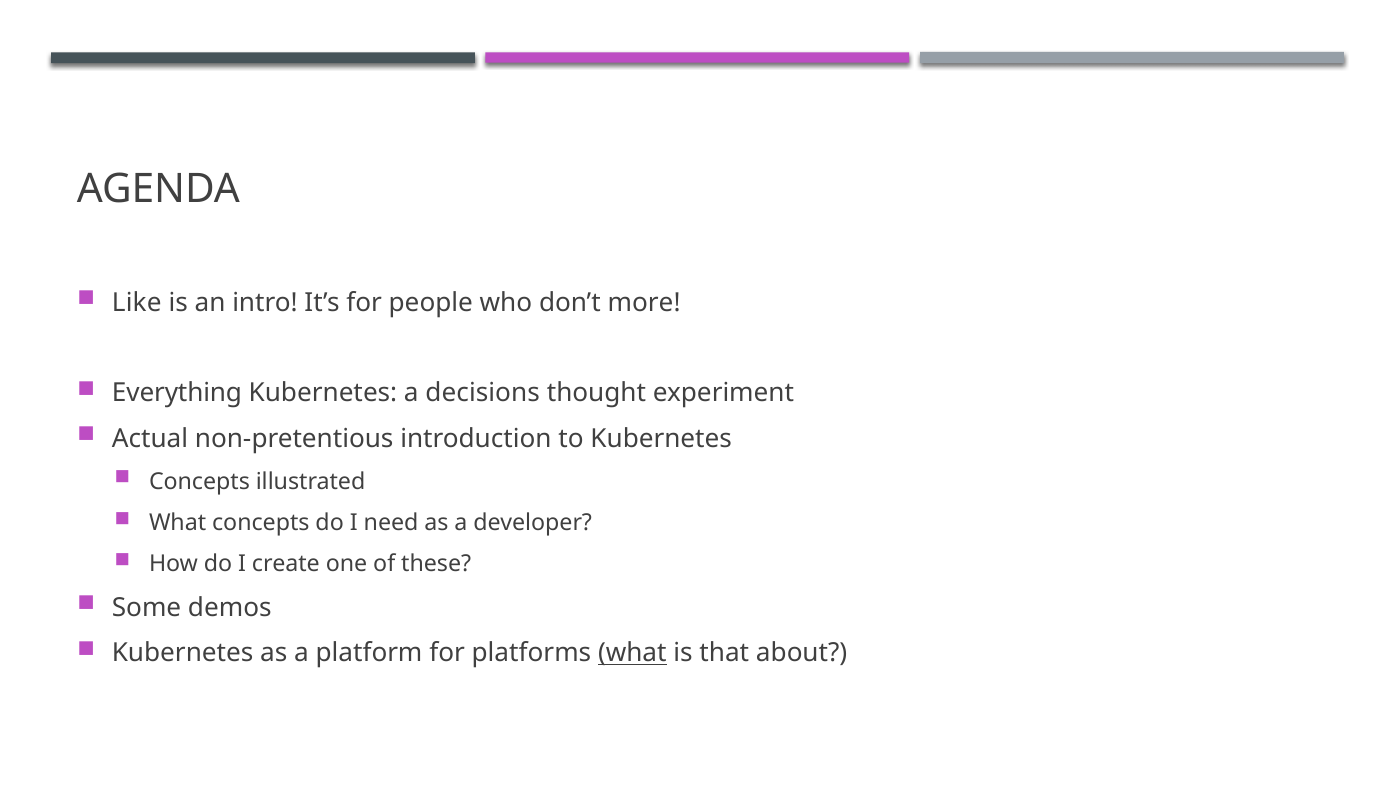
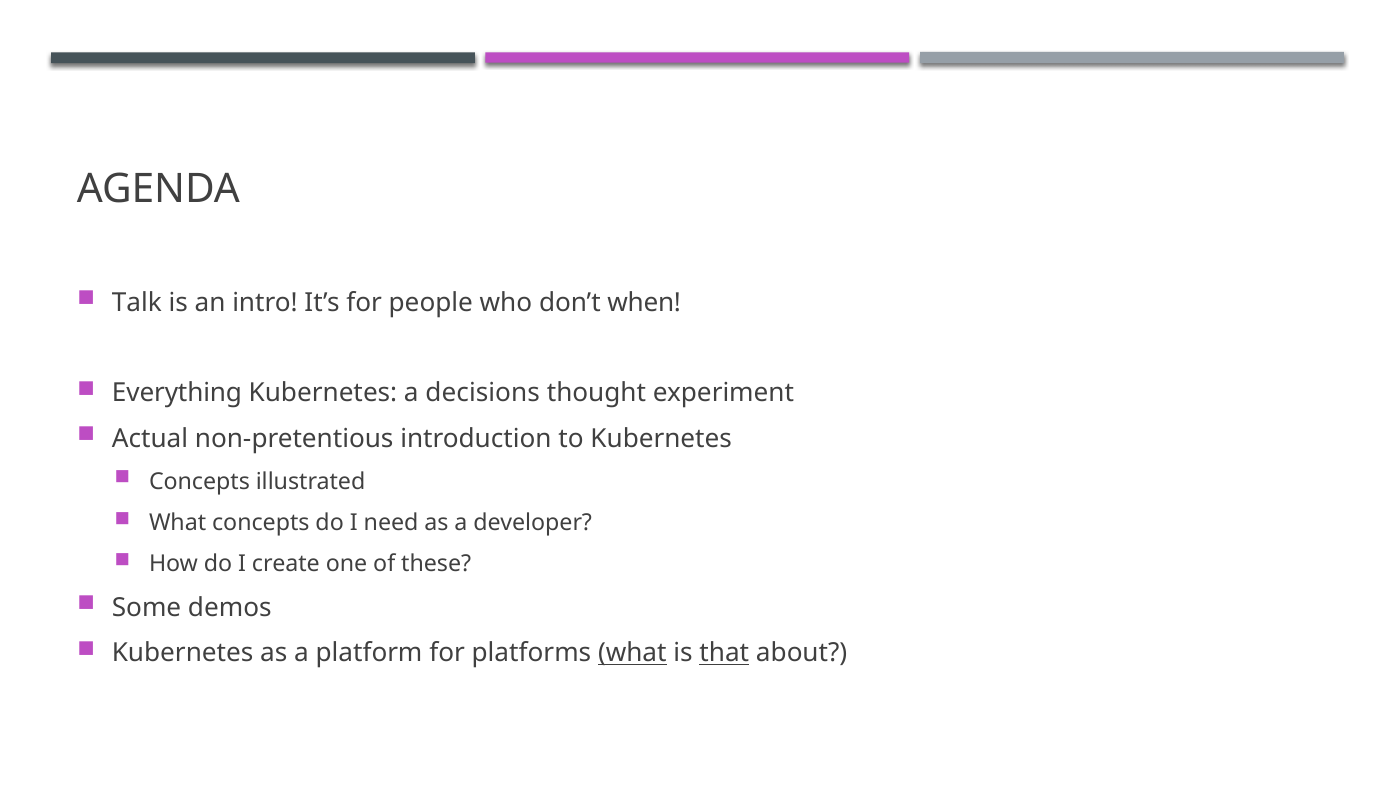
Like: Like -> Talk (137, 302)
more: more -> when (644, 302)
that underline: none -> present (724, 653)
